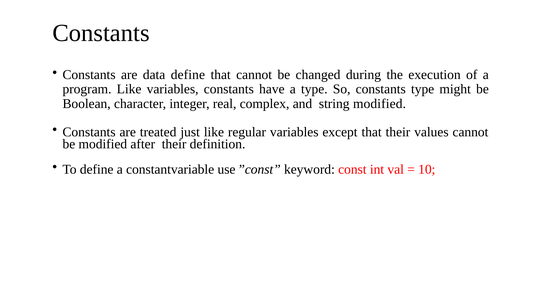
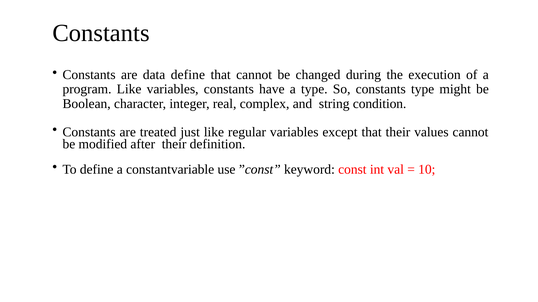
string modified: modified -> condition (380, 104)
